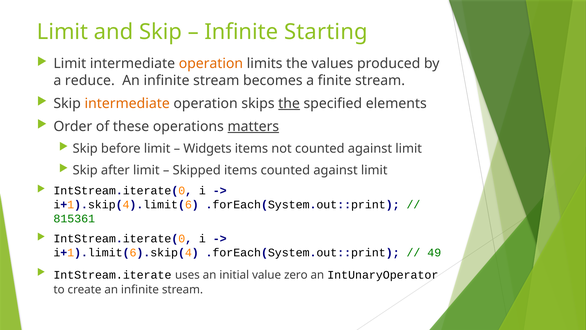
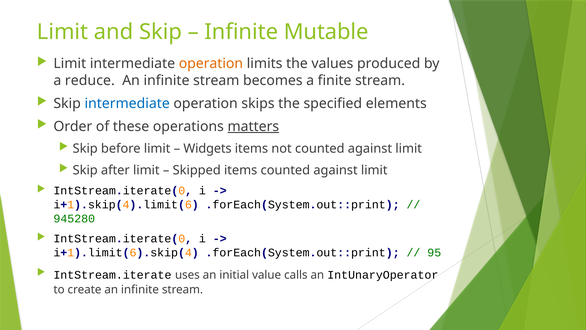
Starting: Starting -> Mutable (326, 32)
intermediate colour: orange -> blue (127, 103)
the underline: present -> none (289, 103)
815361: 815361 -> 945280 (74, 218)
49: 49 -> 95 (434, 252)
zero: zero -> calls (296, 275)
